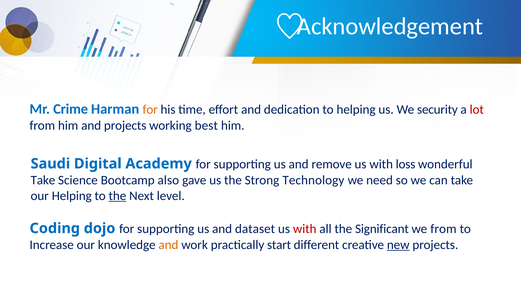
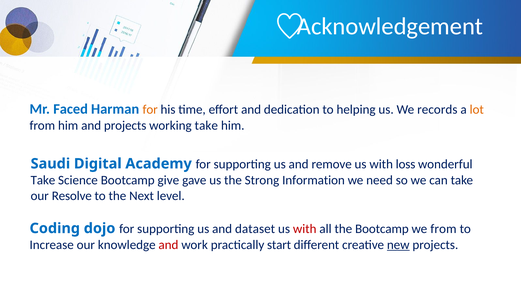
Crime: Crime -> Faced (71, 109)
security: security -> records (437, 110)
lot colour: red -> orange (477, 110)
working best: best -> take (206, 125)
also: also -> give (168, 180)
Technology: Technology -> Information (313, 180)
our Helping: Helping -> Resolve (72, 196)
the underline: present -> none (117, 196)
the Significant: Significant -> Bootcamp (382, 229)
and colour: orange -> red (168, 245)
